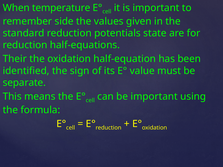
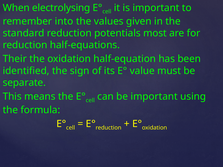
temperature: temperature -> electrolysing (61, 8)
side: side -> into (64, 21)
state: state -> most (155, 33)
